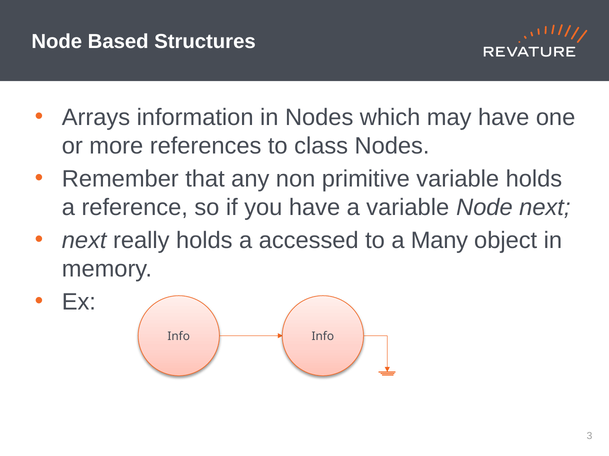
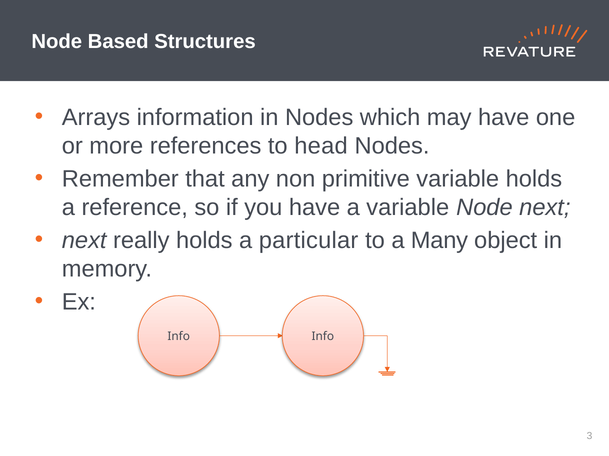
class: class -> head (321, 146)
accessed: accessed -> particular (309, 241)
